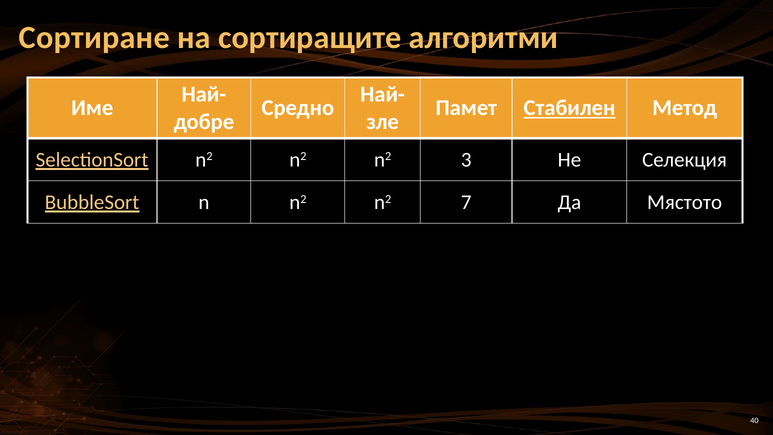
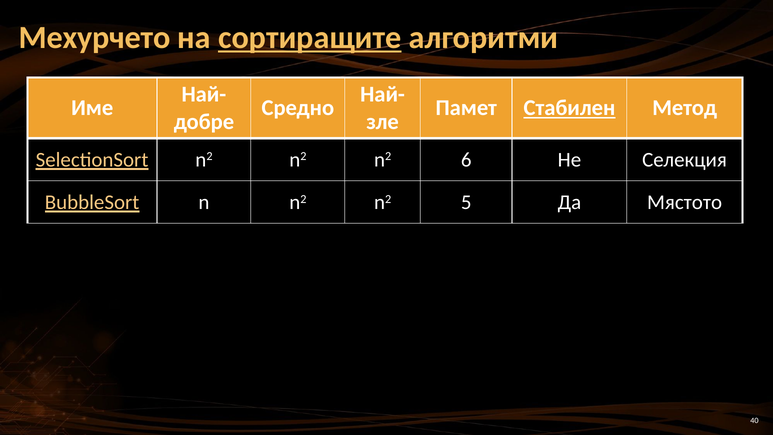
Сортиране: Сортиране -> Мехурчето (95, 38)
сортиращите underline: none -> present (310, 38)
3: 3 -> 6 (466, 160)
7: 7 -> 5 (466, 202)
